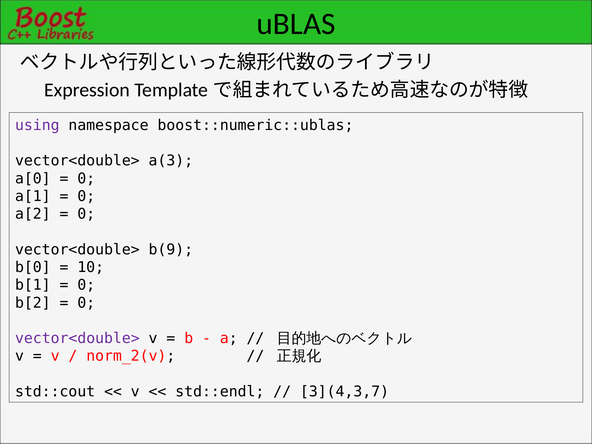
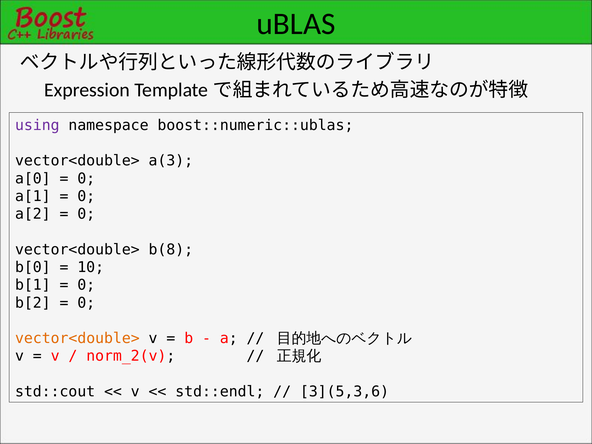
b(9: b(9 -> b(8 (171, 250)
vector<double> colour: purple -> orange (77, 338)
3](4,3,7: 3](4,3,7 -> 3](5,3,6 (344, 392)
